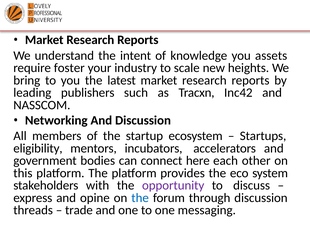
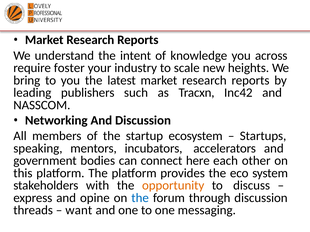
assets: assets -> across (271, 56)
eligibility: eligibility -> speaking (38, 149)
opportunity colour: purple -> orange (173, 186)
trade: trade -> want (79, 211)
